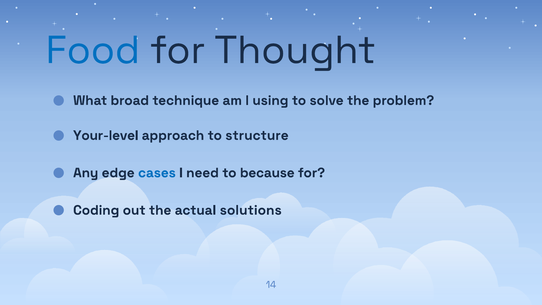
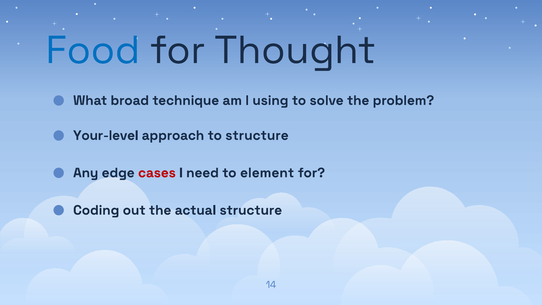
cases colour: blue -> red (157, 173)
because: because -> element (267, 173)
actual solutions: solutions -> structure (251, 210)
